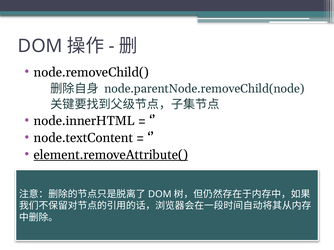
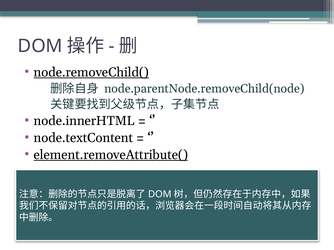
node.removeChild( underline: none -> present (91, 72)
